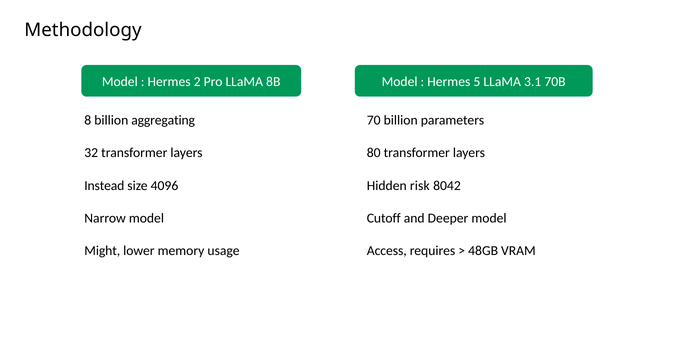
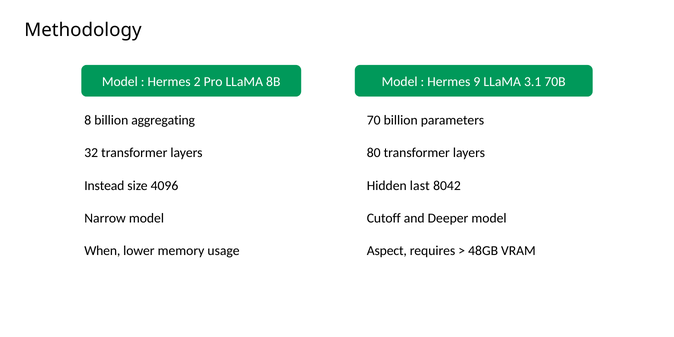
5: 5 -> 9 (477, 82)
risk: risk -> last (420, 186)
Might: Might -> When (102, 251)
Access: Access -> Aspect (387, 251)
